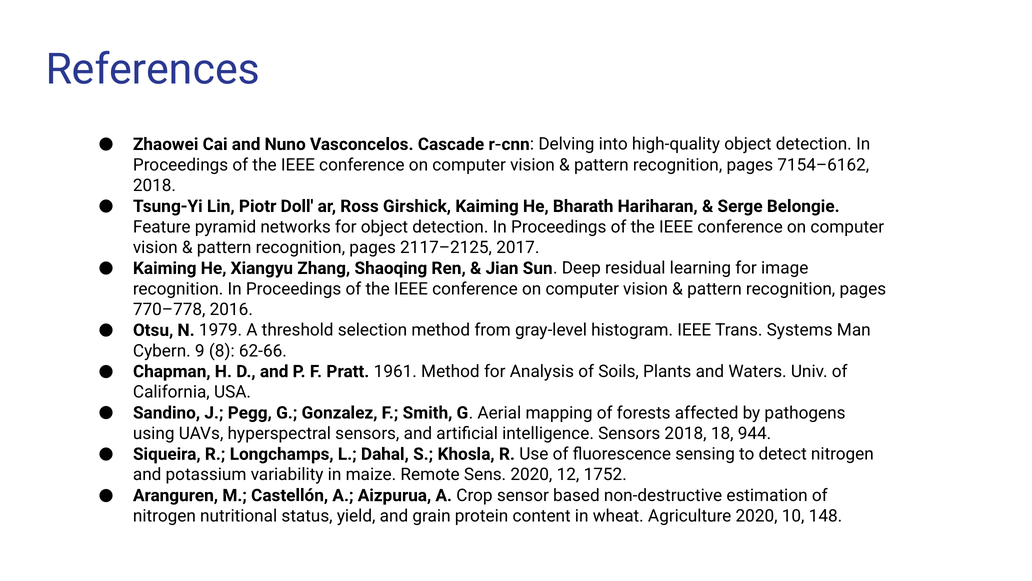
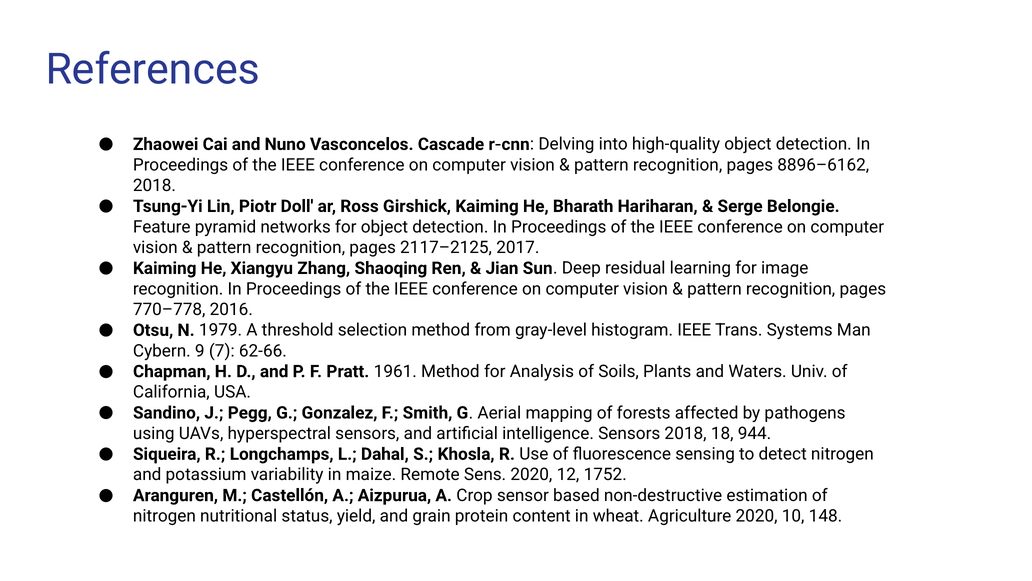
7154–6162: 7154–6162 -> 8896–6162 (823, 165)
8: 8 -> 7 (222, 351)
